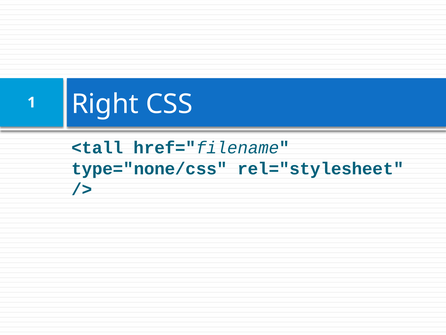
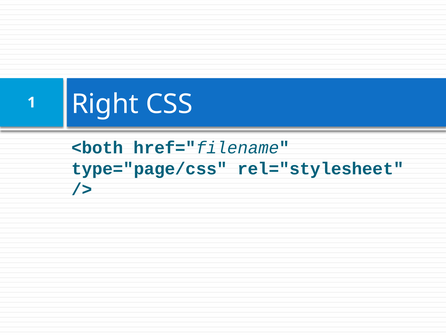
<tall: <tall -> <both (97, 148)
type="none/css: type="none/css -> type="page/css (149, 168)
